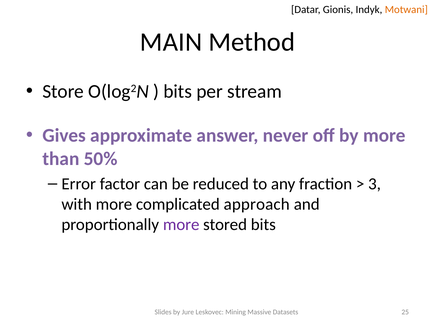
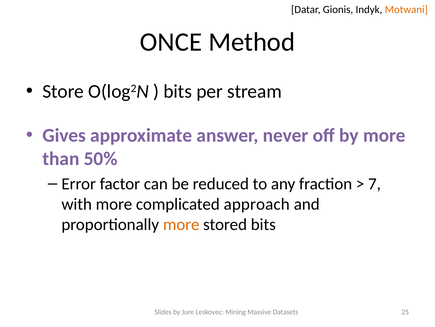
MAIN: MAIN -> ONCE (171, 42)
3: 3 -> 7 (375, 183)
more colour: purple -> orange (181, 224)
